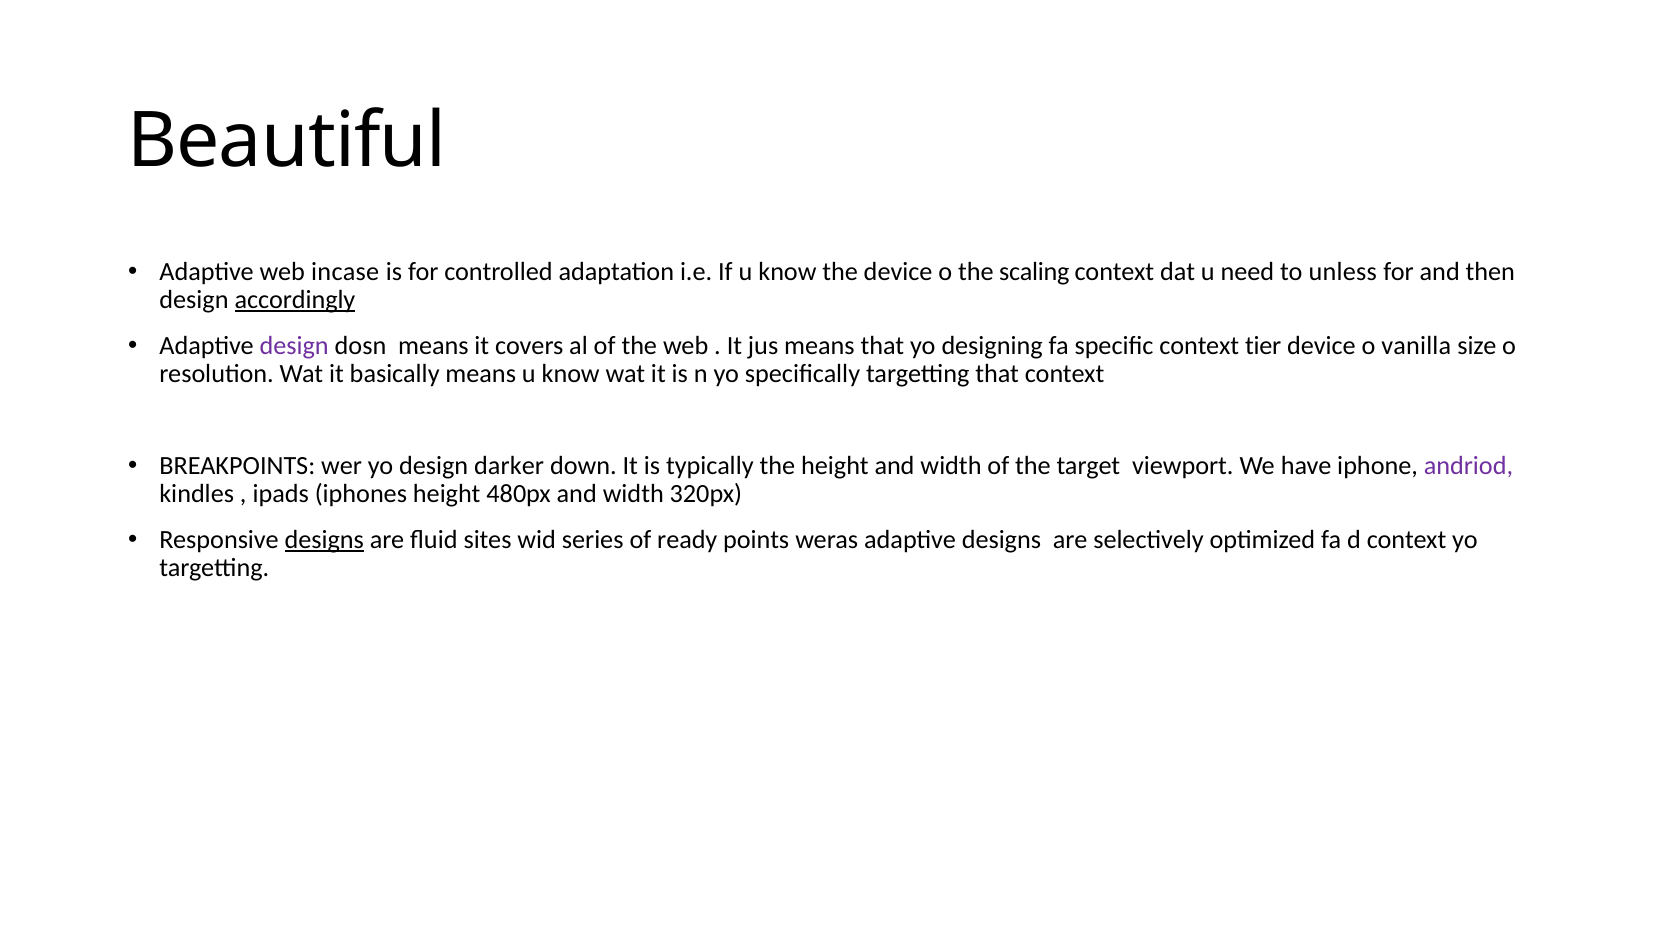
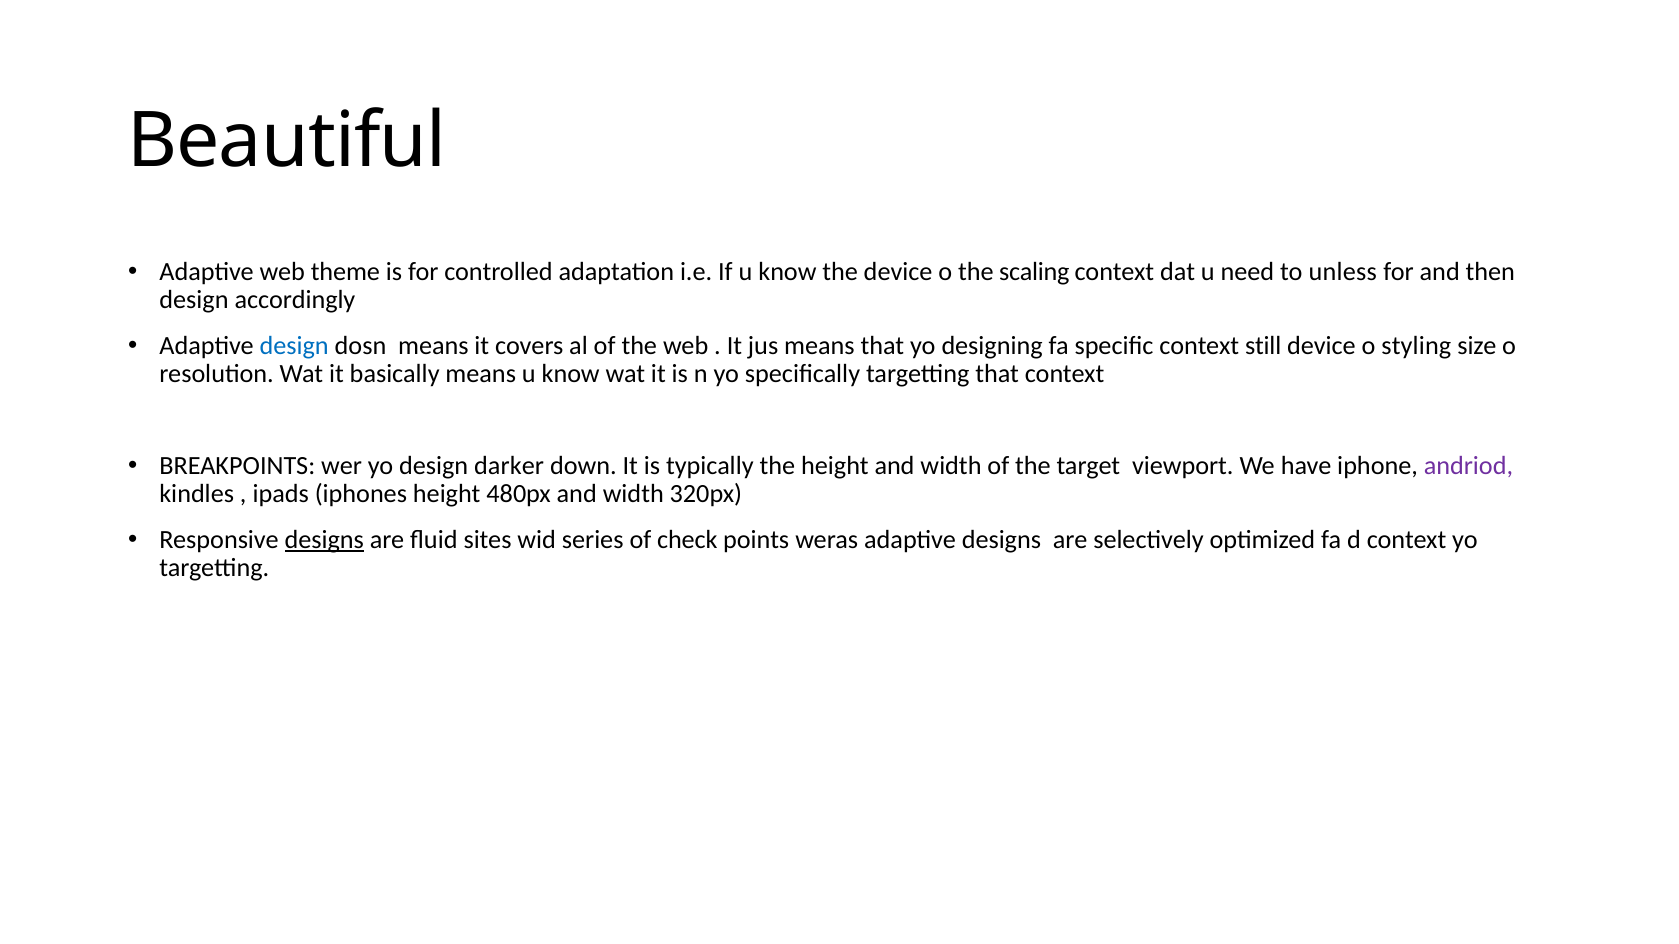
incase: incase -> theme (345, 272)
accordingly underline: present -> none (295, 300)
design colour: purple -> blue (294, 346)
tier: tier -> still (1263, 346)
vanilla: vanilla -> styling (1416, 346)
ready: ready -> check (687, 540)
